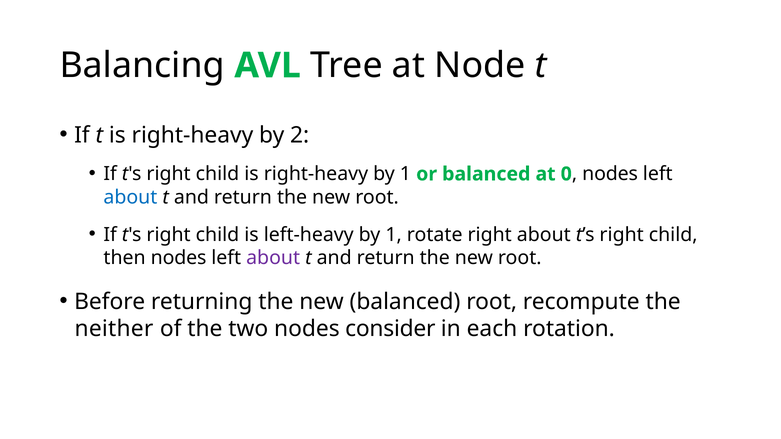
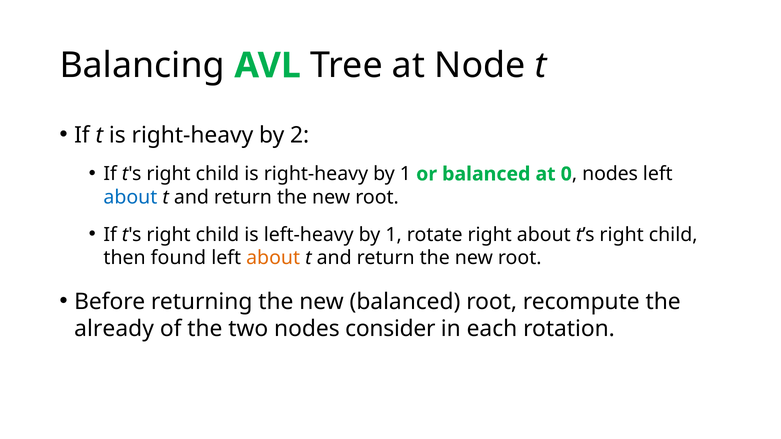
then nodes: nodes -> found (178, 258)
about colour: purple -> orange (273, 258)
neither: neither -> already (114, 329)
